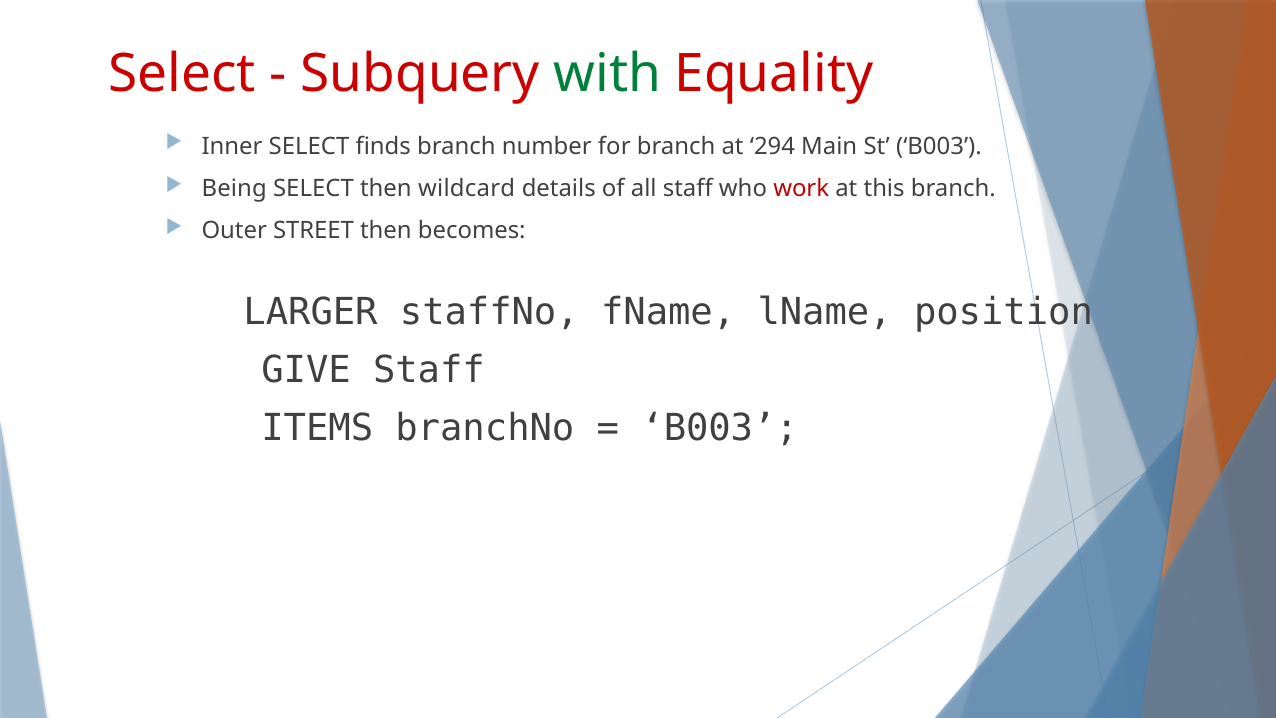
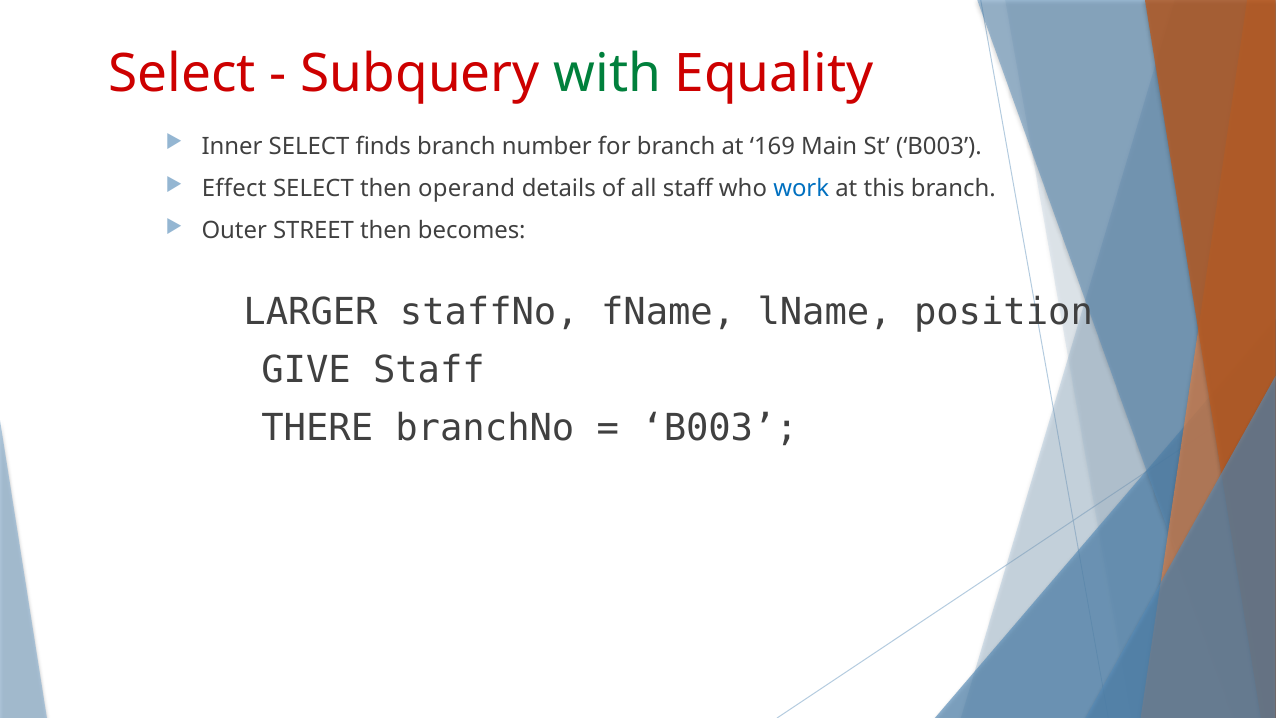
294: 294 -> 169 (772, 146)
Being: Being -> Effect (234, 188)
wildcard: wildcard -> operand (467, 188)
work colour: red -> blue (801, 188)
ITEMS: ITEMS -> THERE (317, 428)
